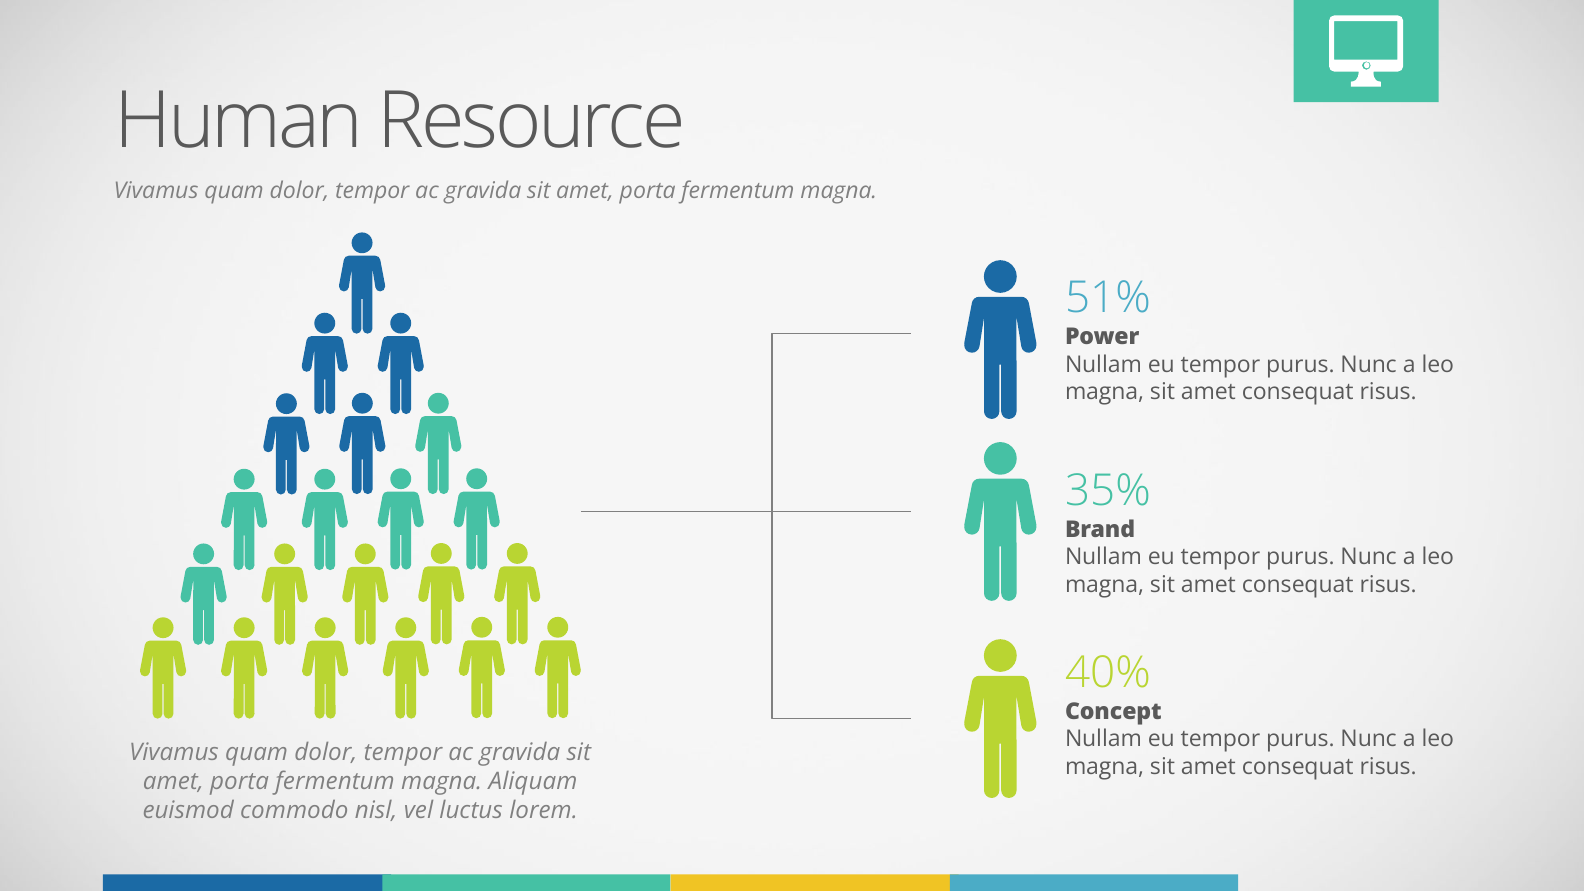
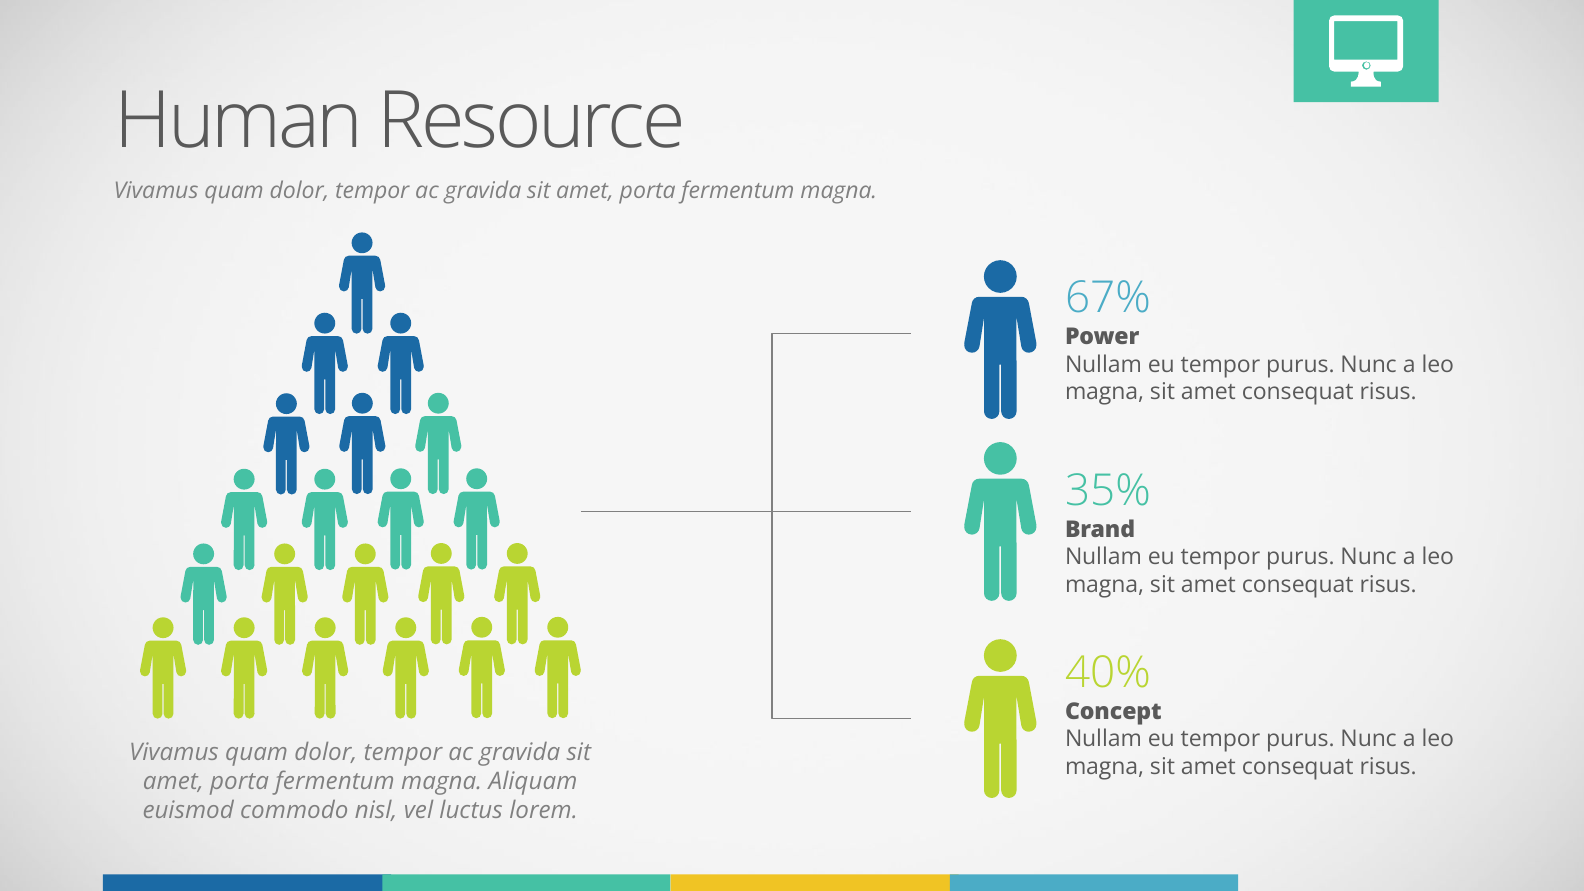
51%: 51% -> 67% (1108, 298)
